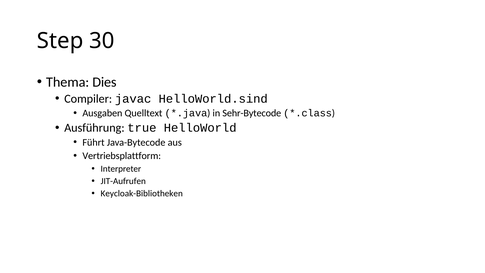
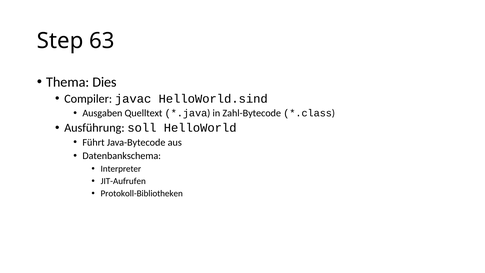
30: 30 -> 63 (102, 41)
Sehr-Bytecode: Sehr-Bytecode -> Zahl-Bytecode (252, 113)
true: true -> soll (142, 128)
Vertriebsplattform: Vertriebsplattform -> Datenbankschema (122, 156)
Keycloak-Bibliotheken: Keycloak-Bibliotheken -> Protokoll-Bibliotheken (142, 193)
